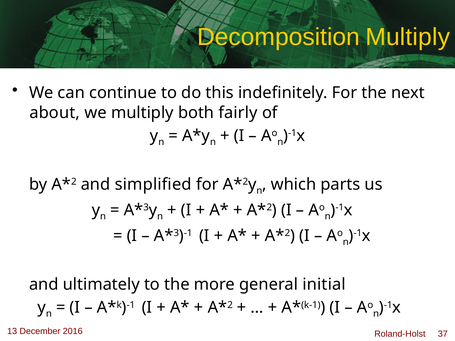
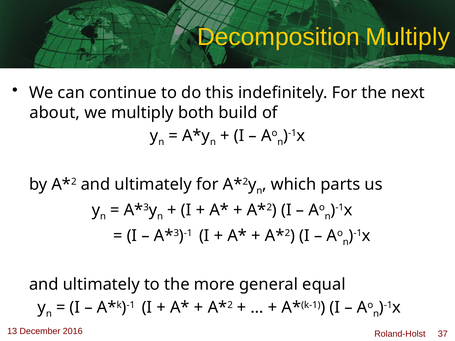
fairly: fairly -> build (238, 113)
simplified: simplified -> ultimately (153, 184)
initial: initial -> equal (324, 285)
